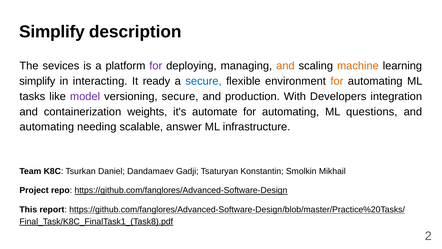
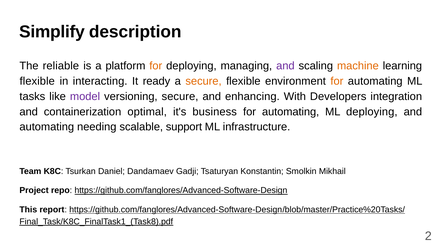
sevices: sevices -> reliable (61, 66)
for colour: purple -> orange (156, 66)
and colour: orange -> purple (285, 66)
simplify: simplify -> flexible (37, 81)
secure colour: blue -> orange (204, 81)
production: production -> enhancing (252, 96)
weights: weights -> optimal (147, 112)
automate: automate -> business (215, 112)
ML questions: questions -> deploying (372, 112)
answer: answer -> support (184, 127)
